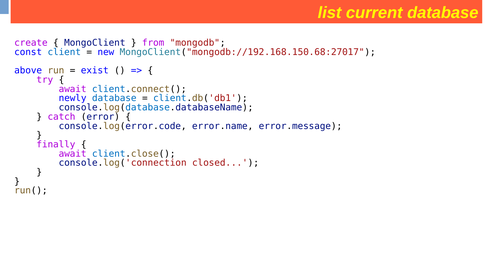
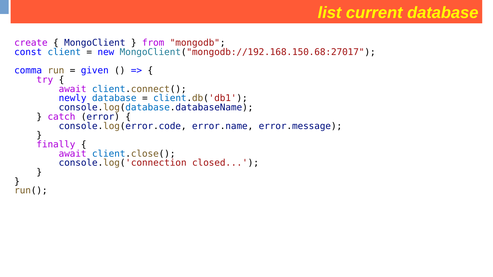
above: above -> comma (28, 71)
exist: exist -> given (95, 71)
